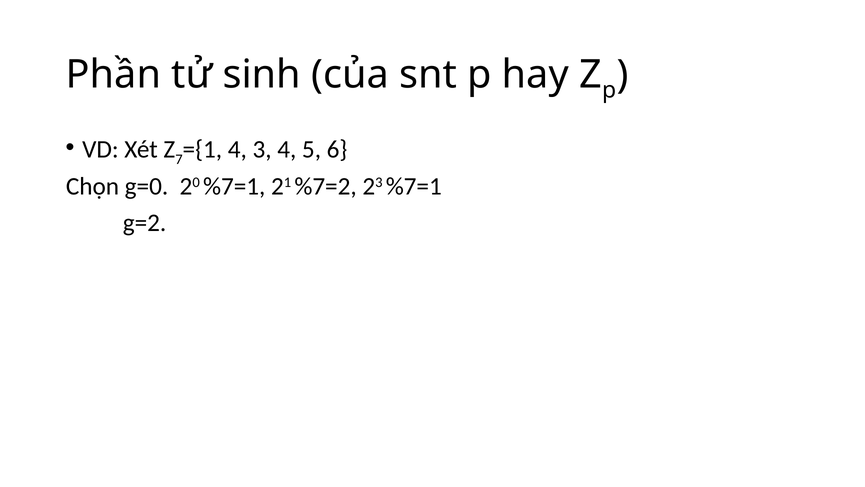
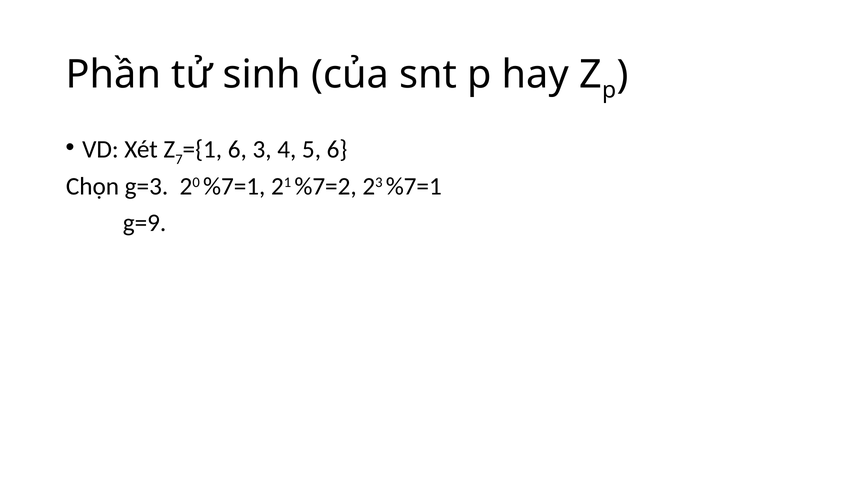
4: 4 -> 6 (237, 149)
g=0: g=0 -> g=3 (146, 186)
g=2: g=2 -> g=9 (145, 223)
